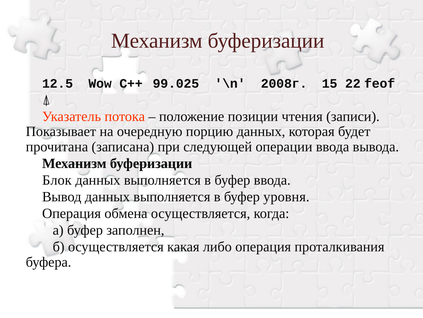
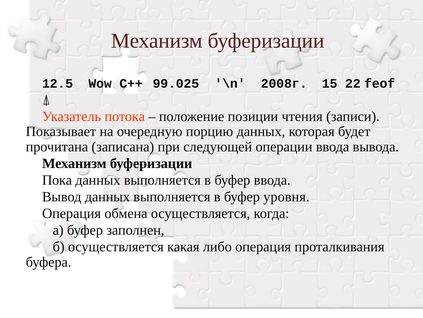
Блок: Блок -> Пока (57, 180)
